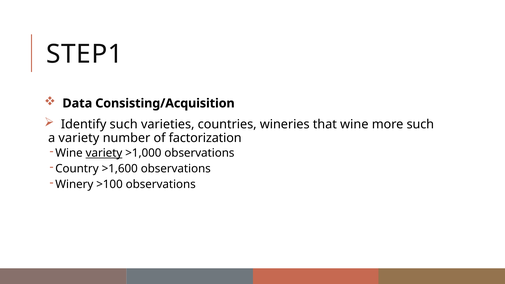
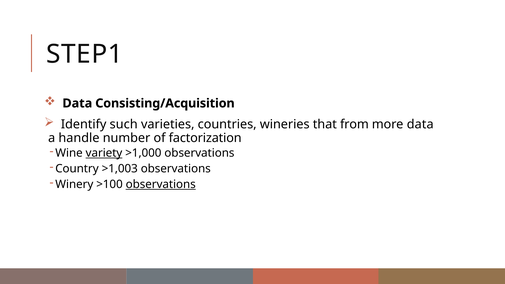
that wine: wine -> from (354, 124)
more such: such -> data (420, 124)
a variety: variety -> handle (79, 138)
>1,600: >1,600 -> >1,003 (120, 169)
observations underline: none -> present (161, 184)
